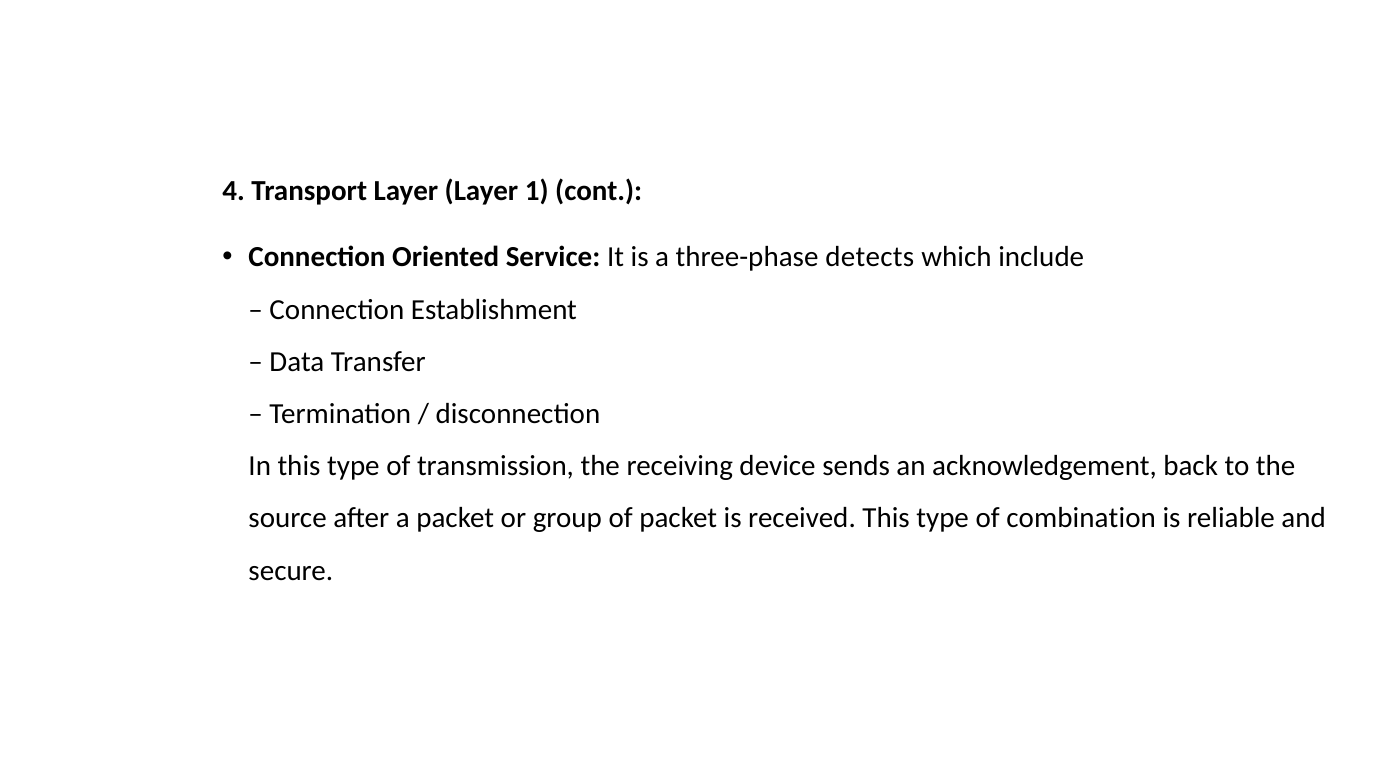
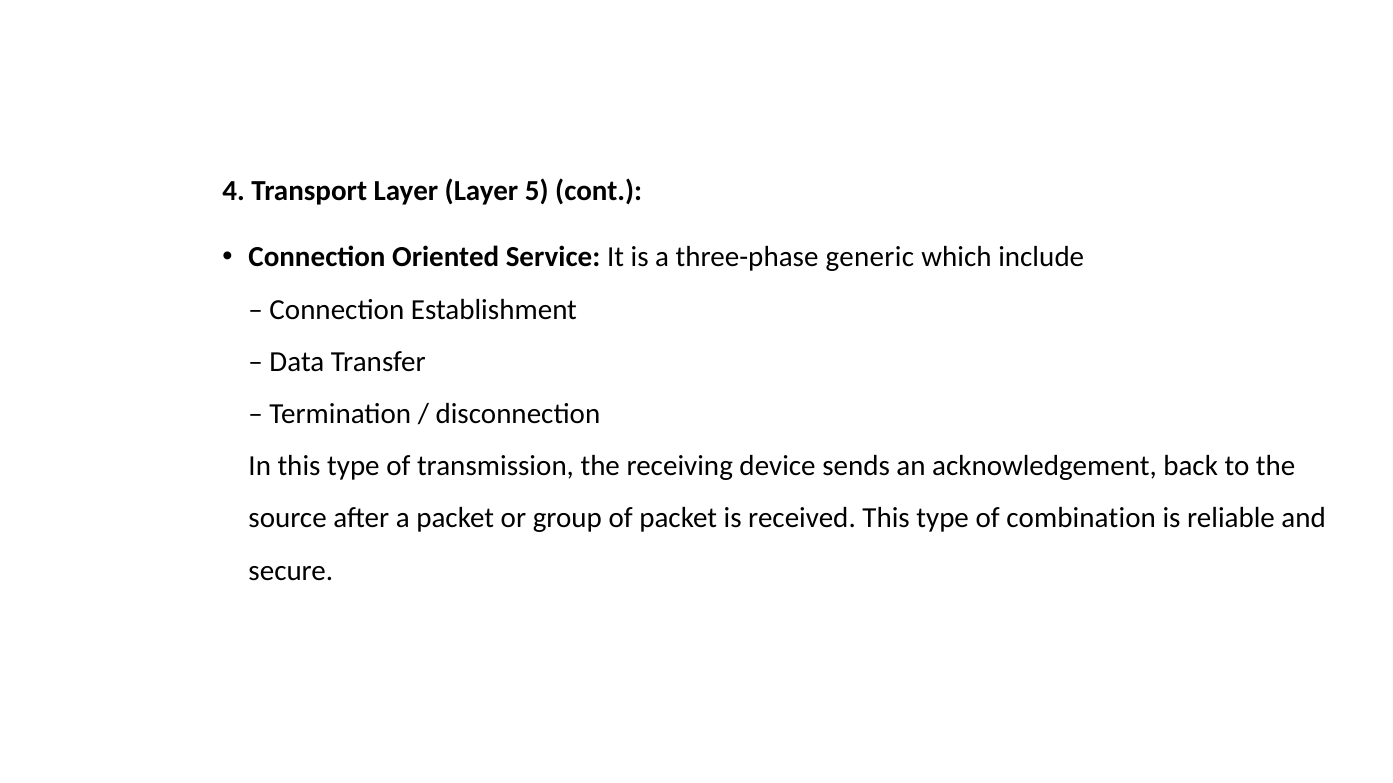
1: 1 -> 5 (537, 191)
detects: detects -> generic (870, 257)
